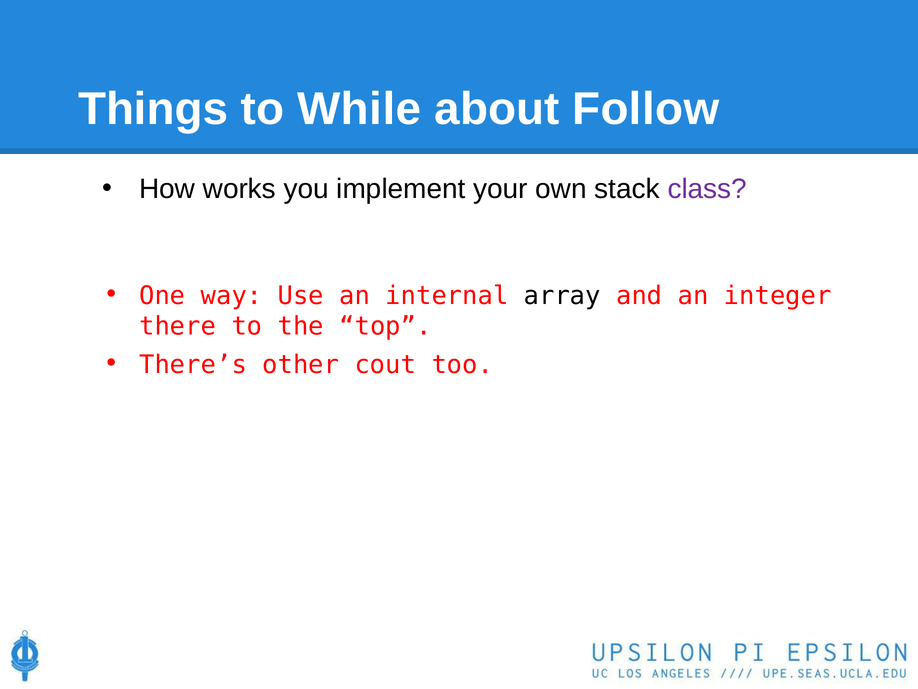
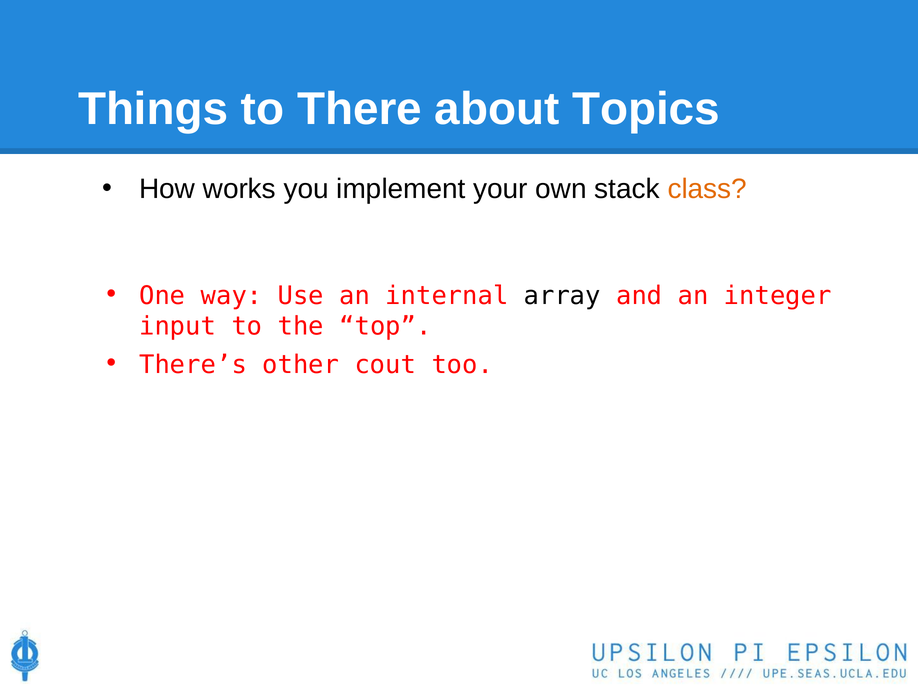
While: While -> There (359, 109)
Follow: Follow -> Topics (646, 109)
class colour: purple -> orange (707, 189)
there: there -> input (178, 326)
